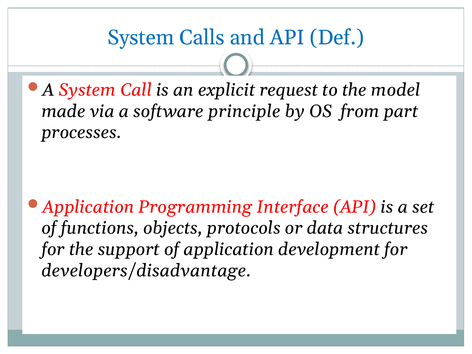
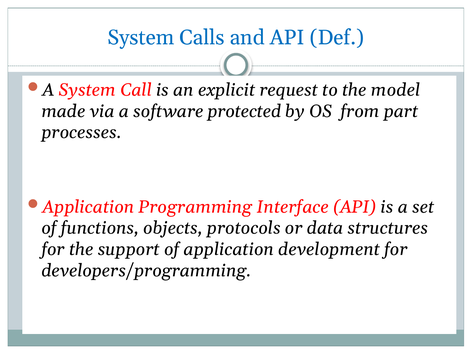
principle: principle -> protected (244, 111)
developers/disadvantage: developers/disadvantage -> developers/programming (146, 271)
